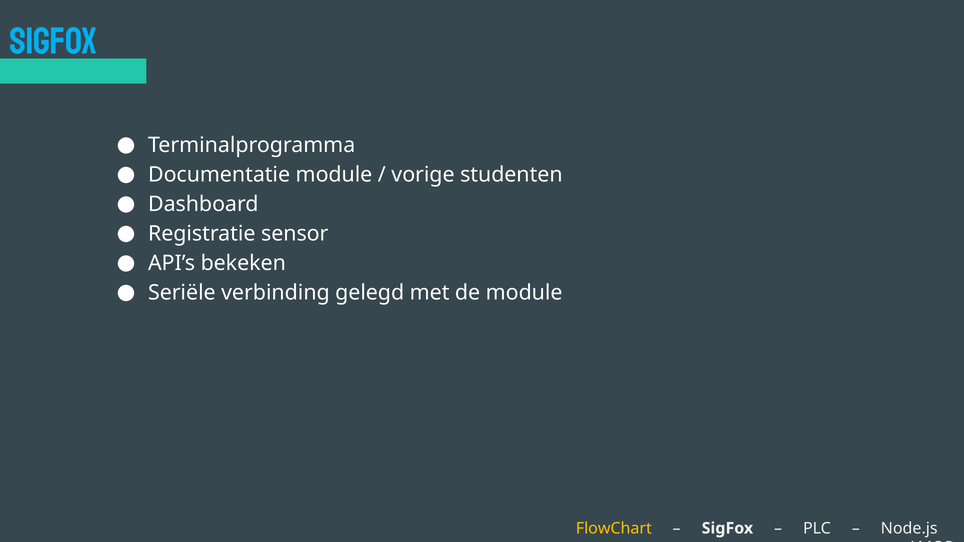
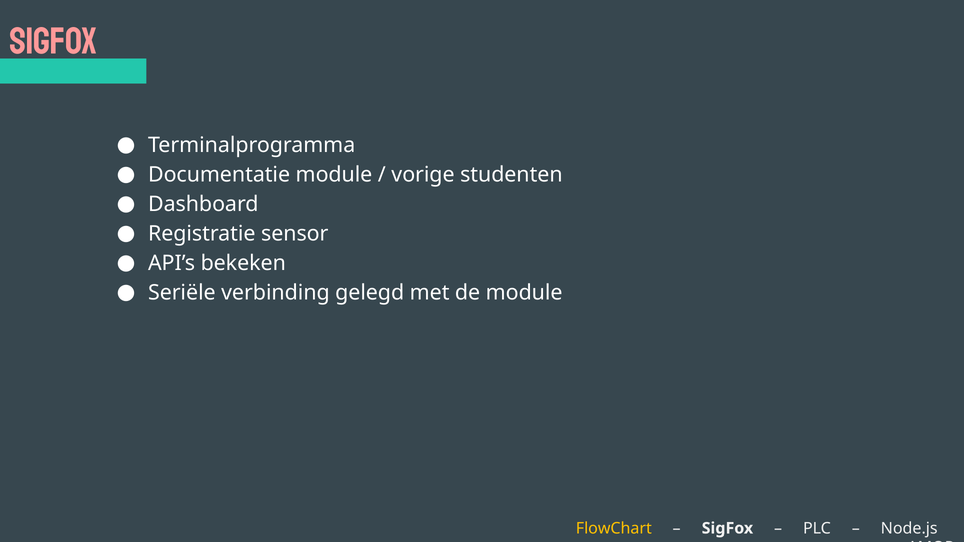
Sigfox colour: light blue -> pink (53, 41)
